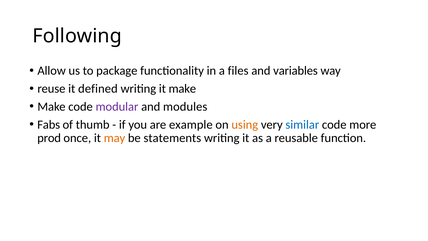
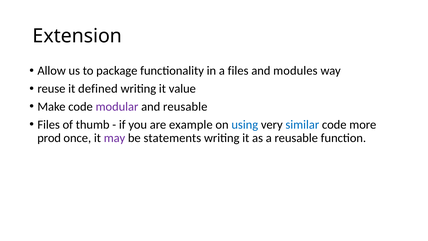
Following: Following -> Extension (77, 36)
variables: variables -> modules (295, 71)
it make: make -> value (182, 89)
and modules: modules -> reusable (185, 107)
Fabs: Fabs -> Files (49, 124)
using colour: orange -> blue (245, 124)
may colour: orange -> purple (115, 138)
